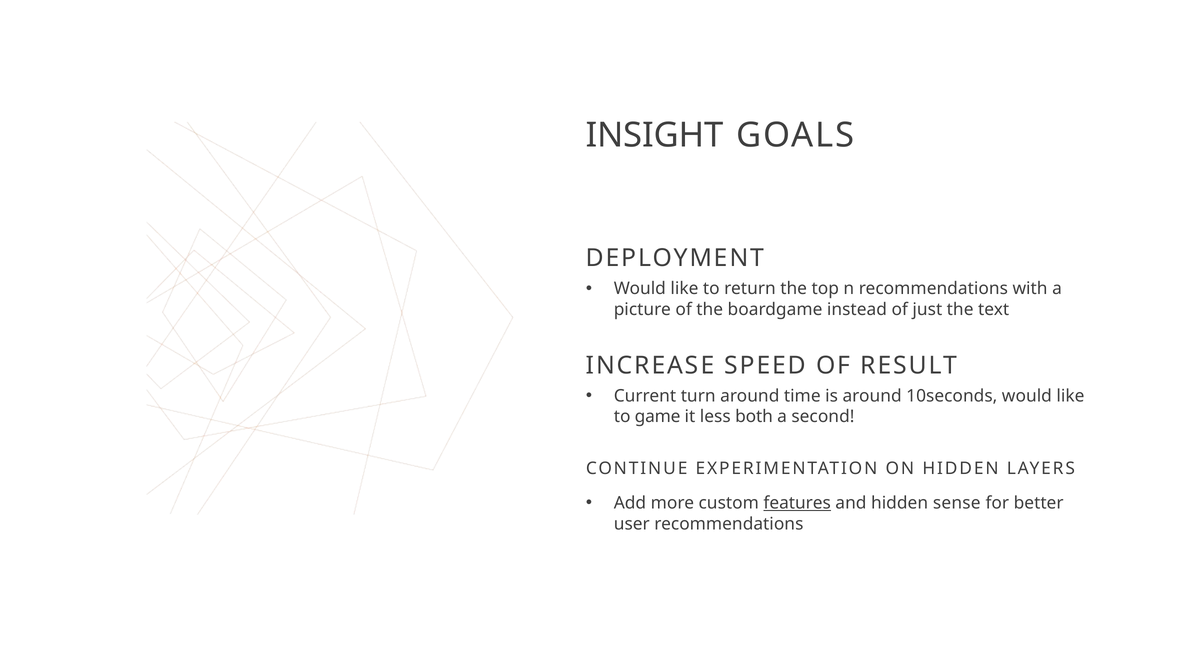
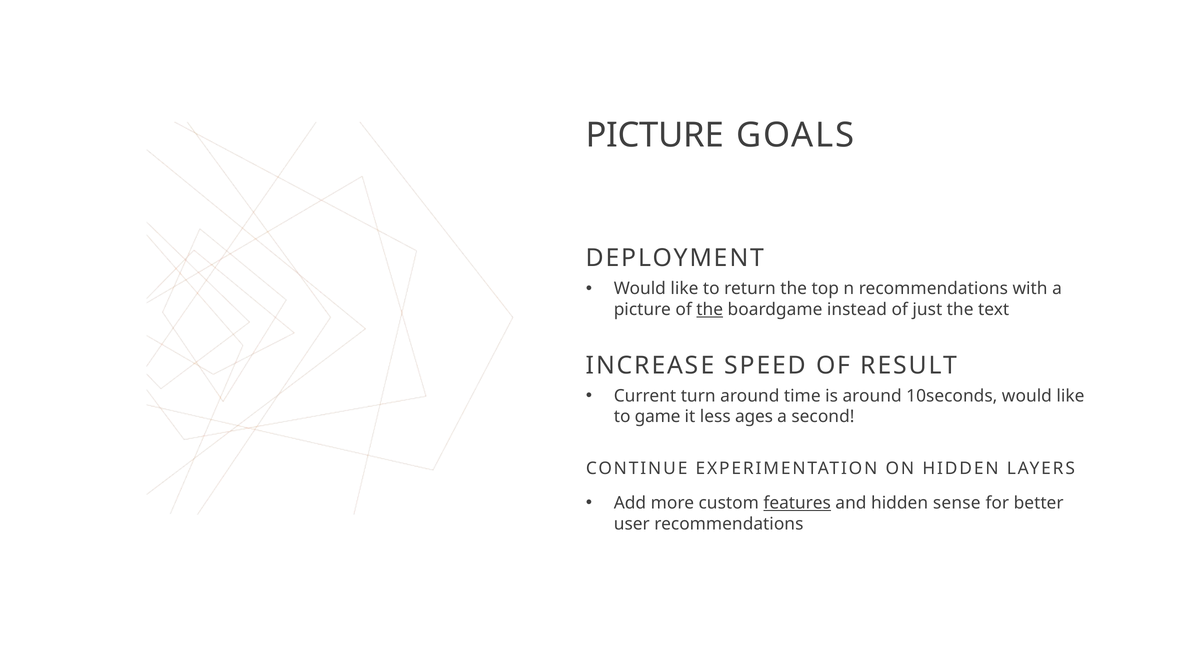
INSIGHT: INSIGHT -> PICTURE (655, 135)
the underline: none -> present (710, 310)
both: both -> ages (754, 417)
